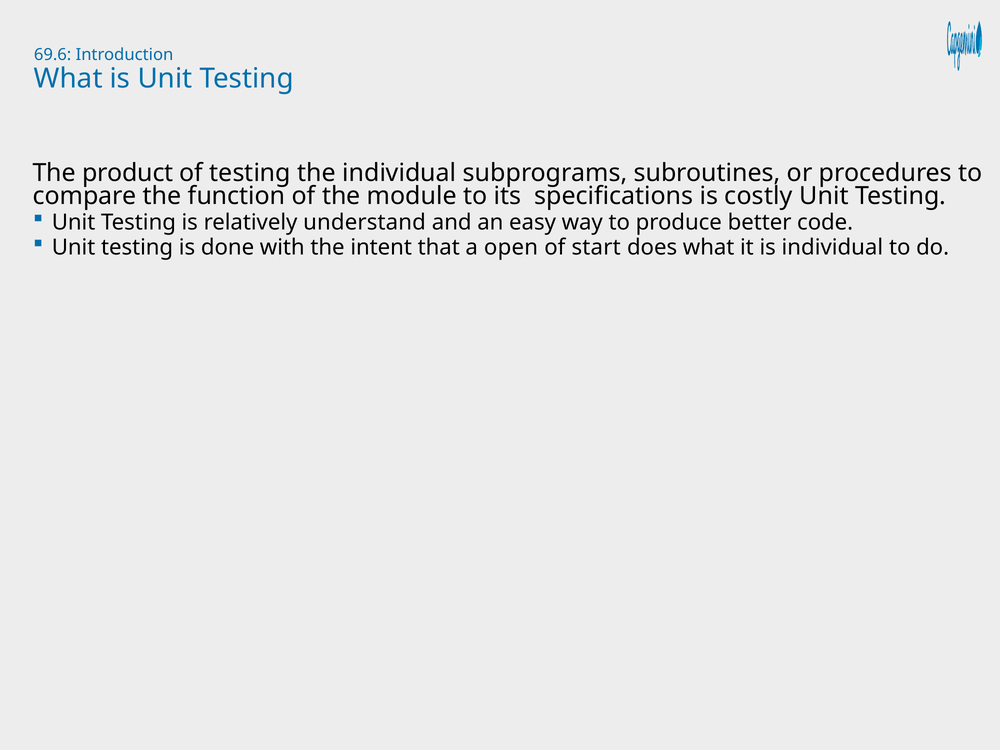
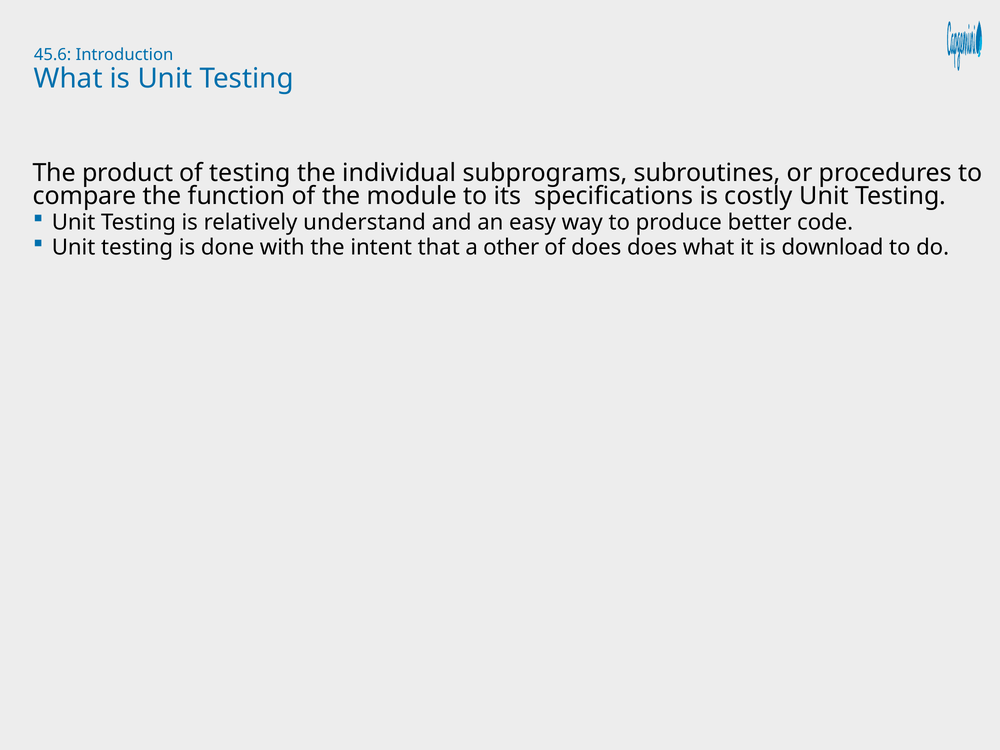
69.6: 69.6 -> 45.6 (53, 55)
open: open -> other (511, 248)
of start: start -> does (596, 248)
is individual: individual -> download (833, 248)
